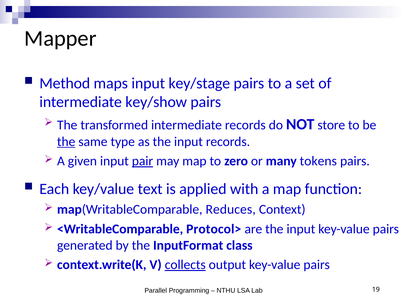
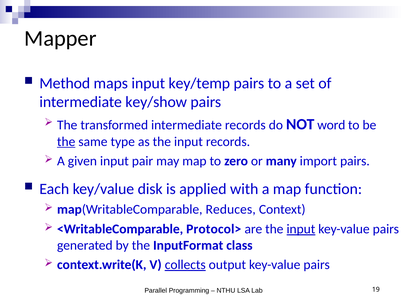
key/stage: key/stage -> key/temp (199, 83)
store: store -> word (331, 125)
pair underline: present -> none (142, 161)
tokens: tokens -> import (318, 161)
text: text -> disk (150, 189)
input underline: none -> present (301, 229)
